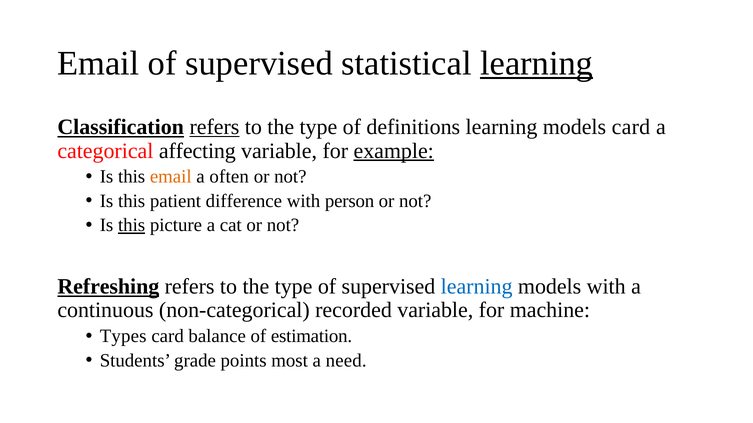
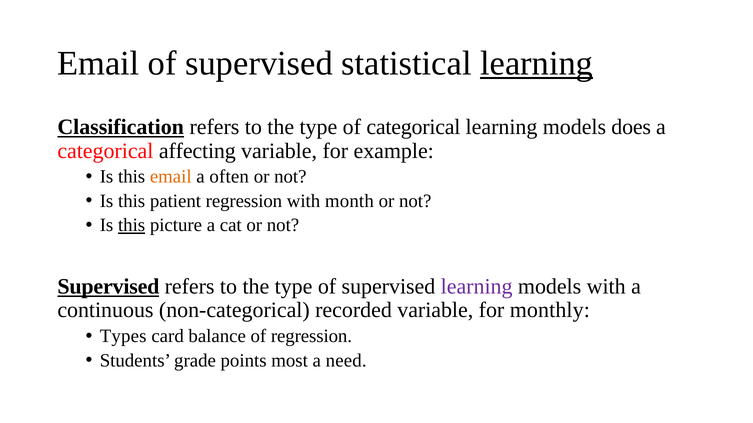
refers underline: present -> none (214, 127)
of definitions: definitions -> categorical (413, 127)
models card: card -> does (631, 127)
example underline: present -> none (394, 151)
patient difference: difference -> regression (244, 201)
person: person -> month (349, 201)
Refreshing: Refreshing -> Supervised (108, 287)
learning colour: blue -> purple (477, 287)
machine: machine -> monthly (550, 311)
of estimation: estimation -> regression (311, 337)
